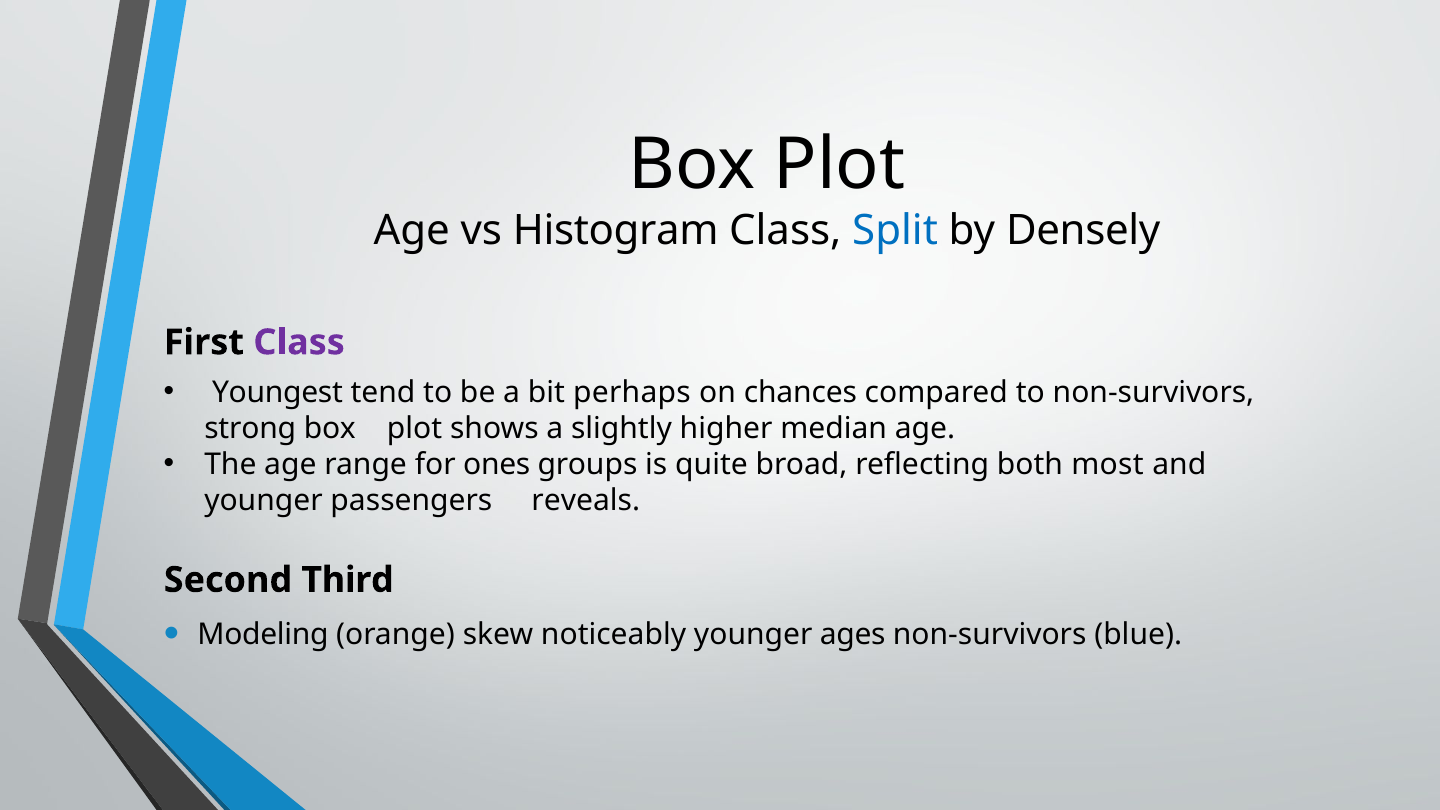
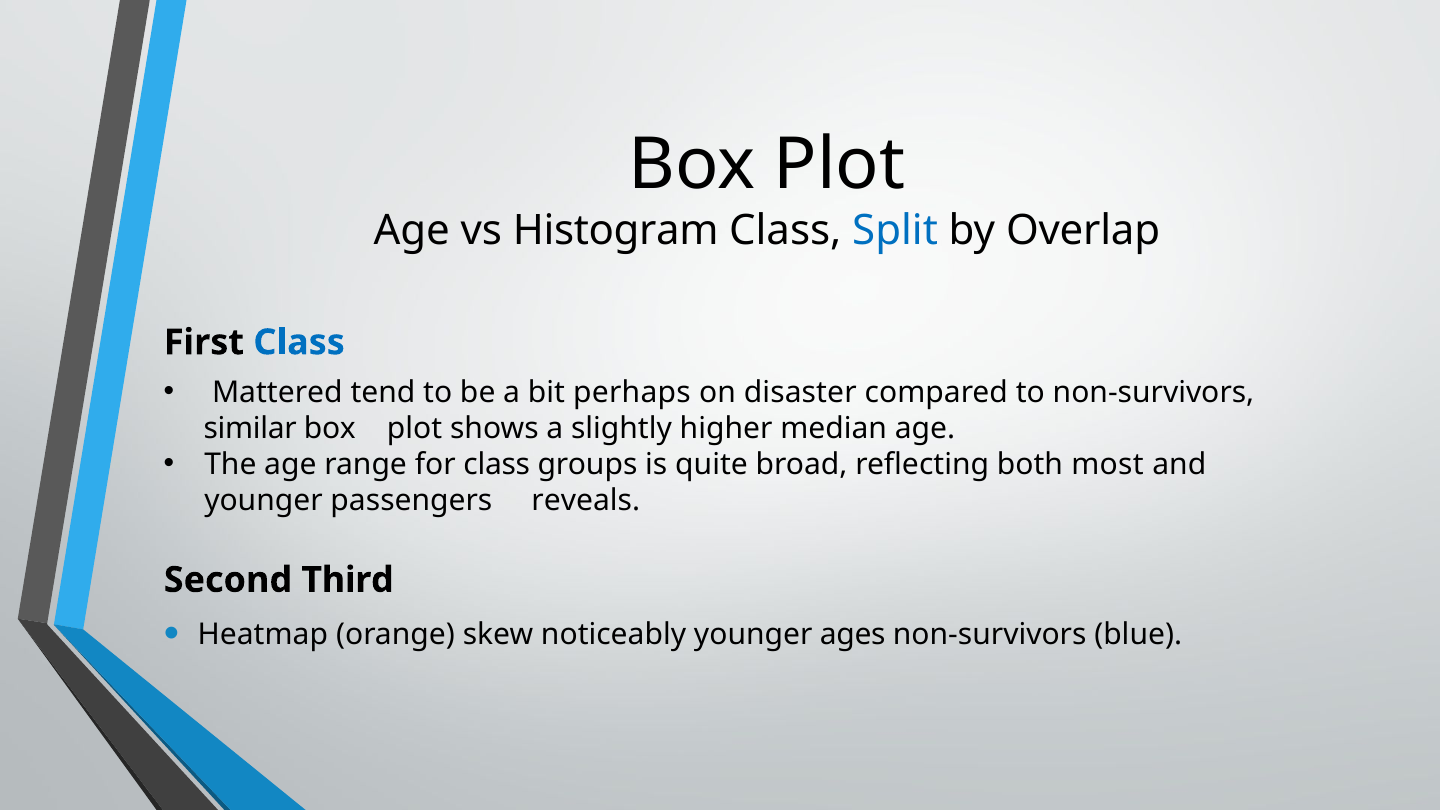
Densely: Densely -> Overlap (1083, 231)
Class colour: purple -> blue (299, 342)
Youngest: Youngest -> Mattered (277, 393)
chances: chances -> disaster (800, 393)
strong: strong -> similar (250, 429)
for ones: ones -> class (497, 465)
Modeling: Modeling -> Heatmap (263, 634)
